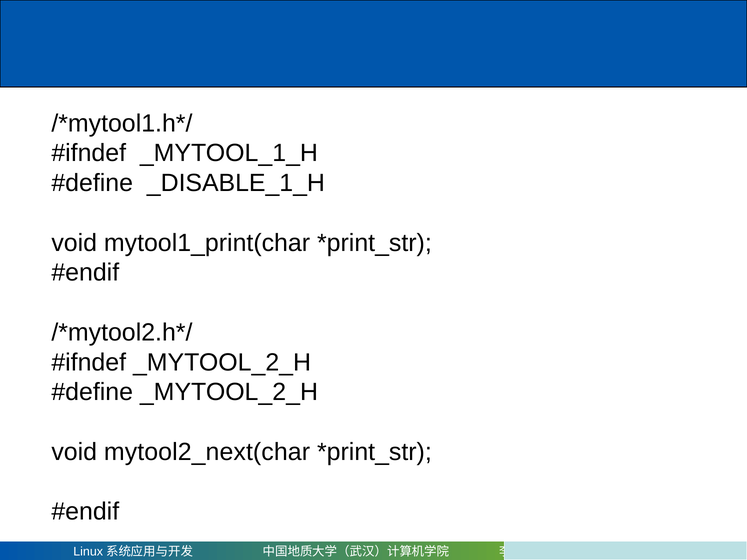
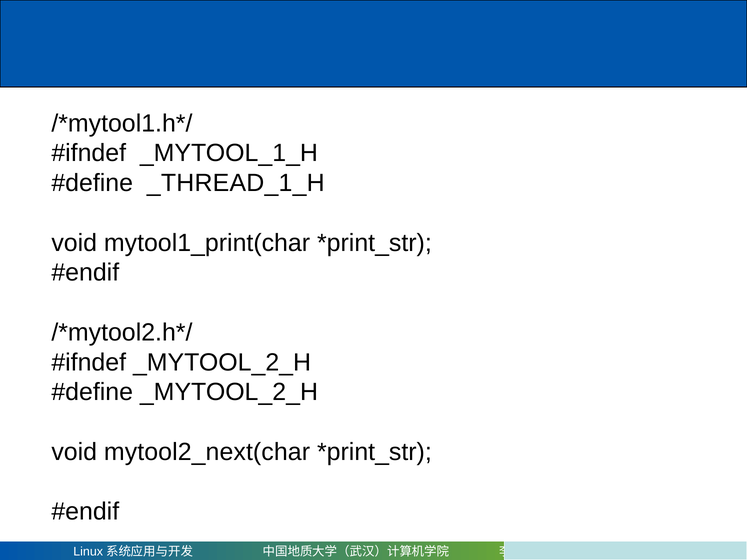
_DISABLE_1_H: _DISABLE_1_H -> _THREAD_1_H (236, 183)
